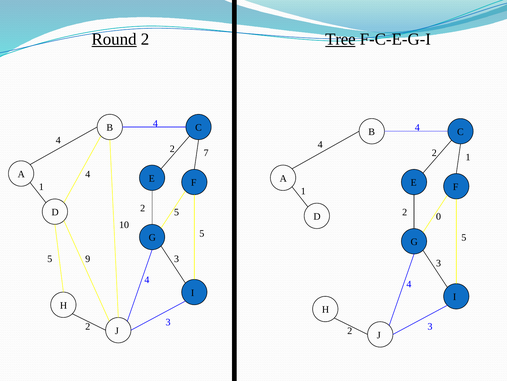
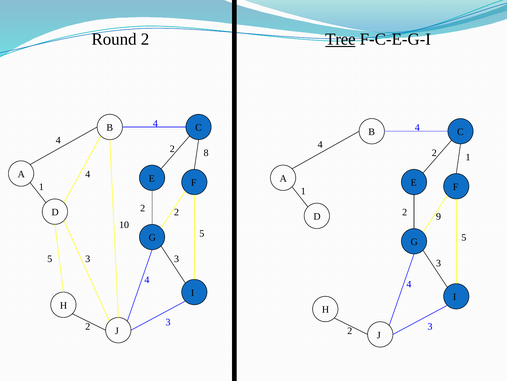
Round underline: present -> none (114, 39)
7: 7 -> 8 (206, 153)
5: 5 -> 2 (177, 212)
0: 0 -> 9 (438, 216)
9: 9 -> 3 (88, 258)
